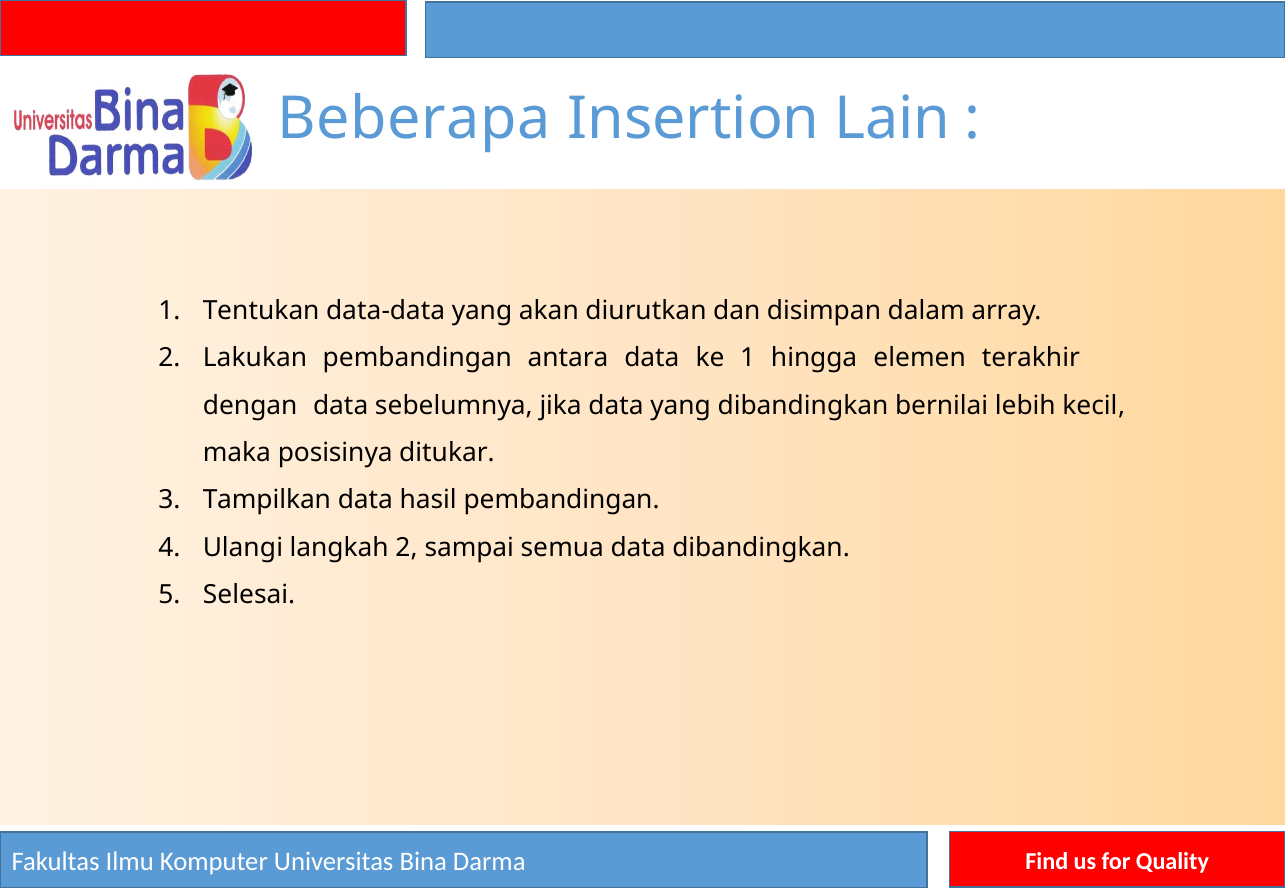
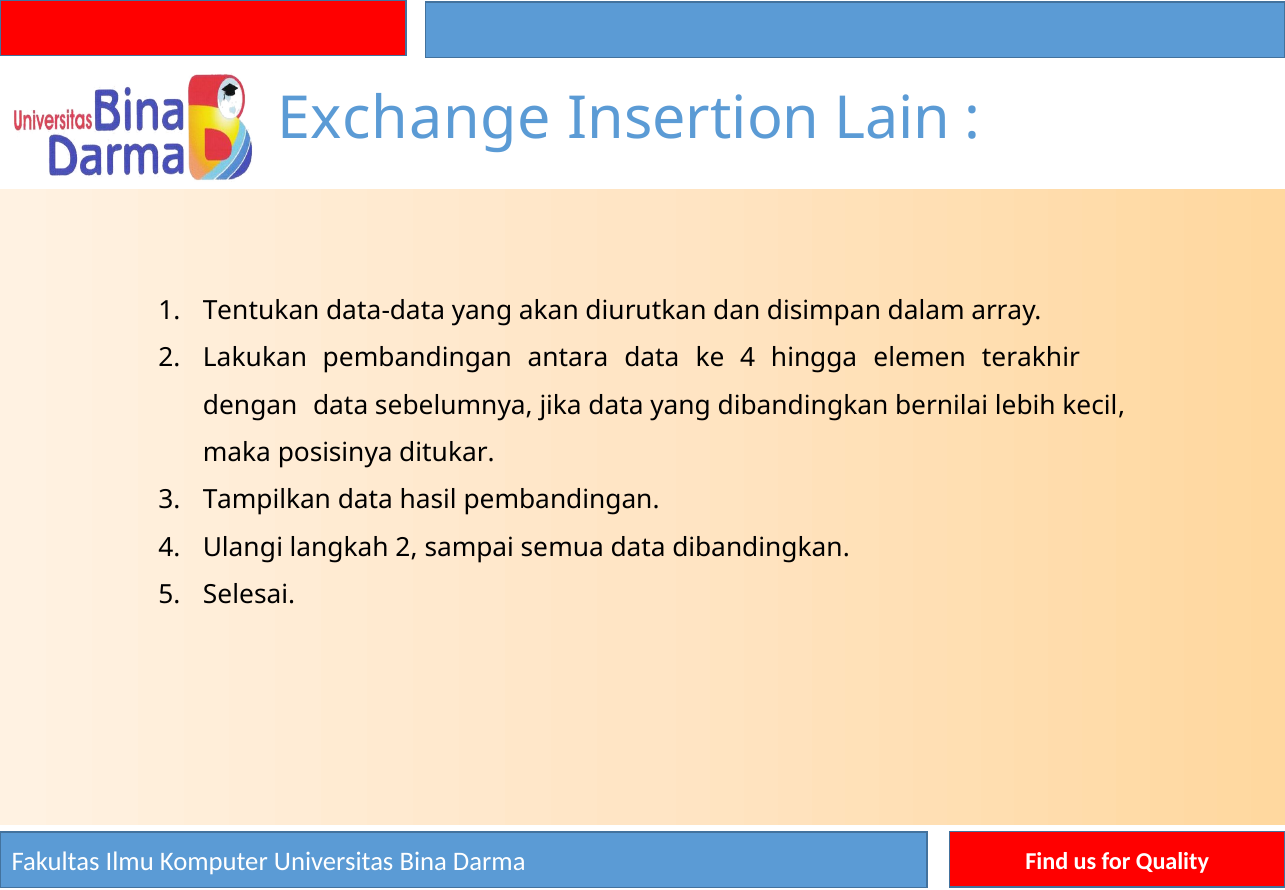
Beberapa: Beberapa -> Exchange (414, 119)
ke 1: 1 -> 4 (748, 358)
